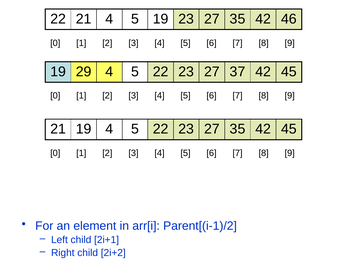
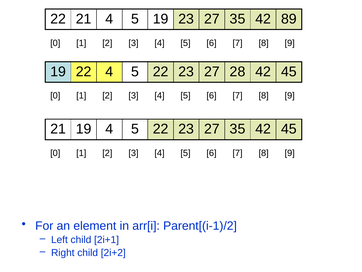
46: 46 -> 89 (289, 19)
19 29: 29 -> 22 (84, 71)
37: 37 -> 28 (238, 71)
